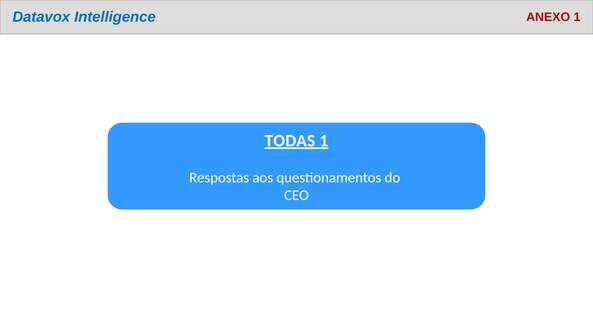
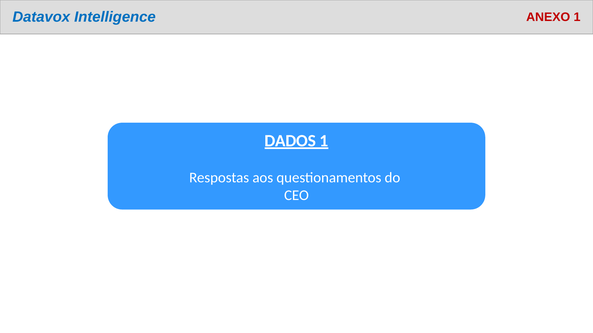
TODAS: TODAS -> DADOS (290, 141)
